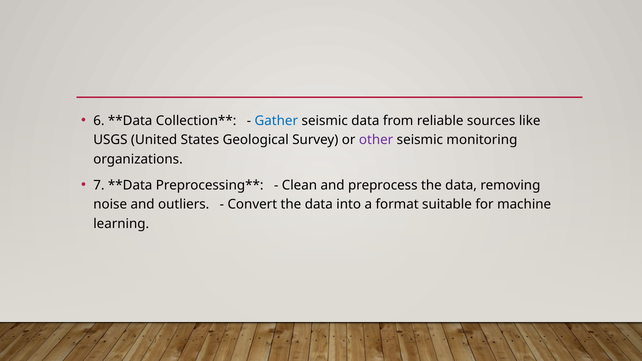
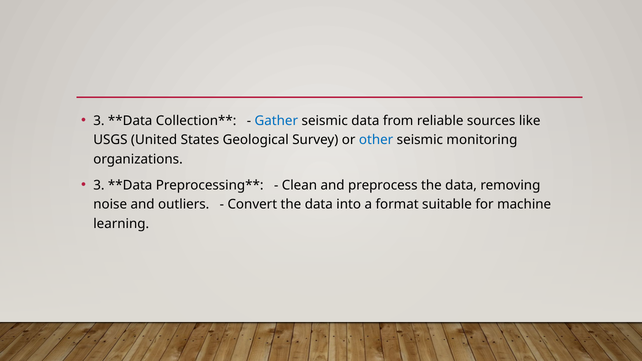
6: 6 -> 3 (99, 121)
other colour: purple -> blue (376, 140)
7: 7 -> 3 (99, 185)
